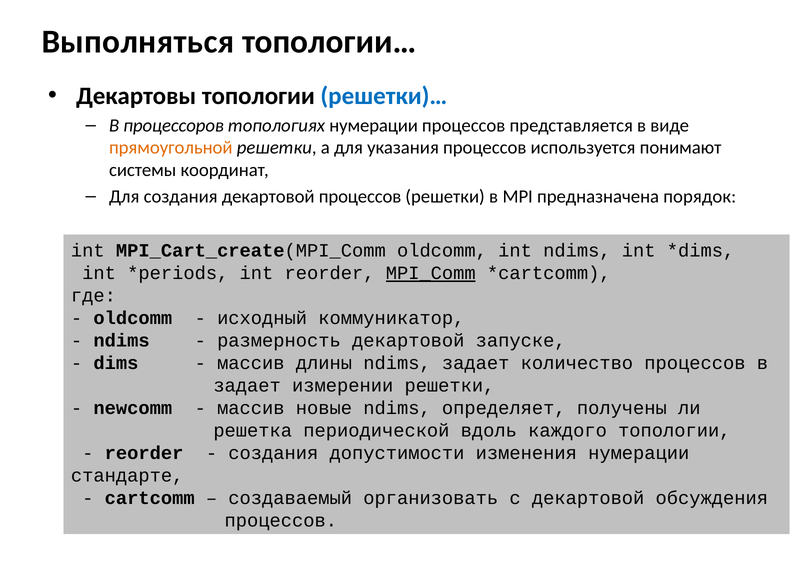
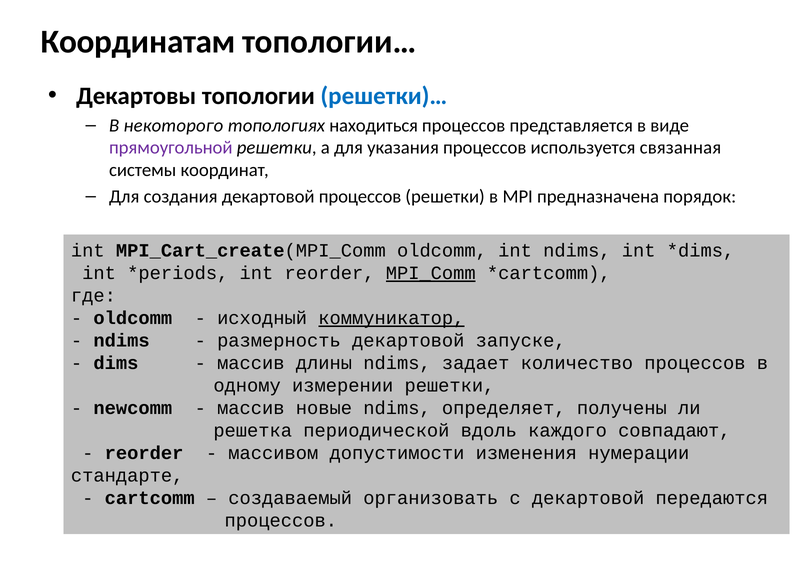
Выполняться: Выполняться -> Координатам (138, 42)
процессоров: процессоров -> некоторого (173, 125)
топологиях нумерации: нумерации -> находиться (374, 125)
прямоугольной colour: orange -> purple (171, 148)
понимают: понимают -> связанная (680, 148)
коммуникатор underline: none -> present (391, 318)
задает: задает -> одному (247, 386)
каждого топологии: топологии -> совпадают (674, 431)
создания: создания -> массивом (273, 453)
обсуждения: обсуждения -> передаются (712, 498)
